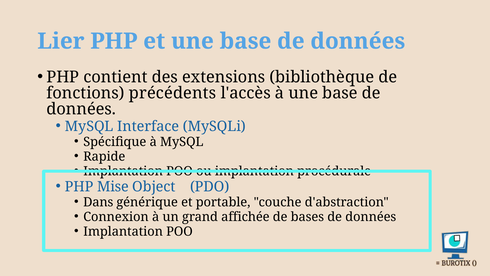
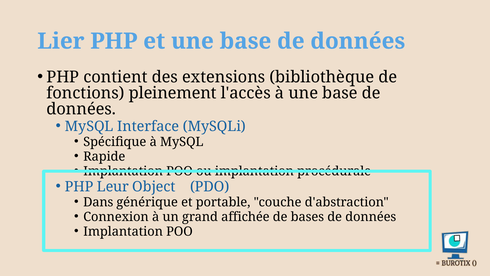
précédents: précédents -> pleinement (173, 93)
Mise: Mise -> Leur (113, 186)
